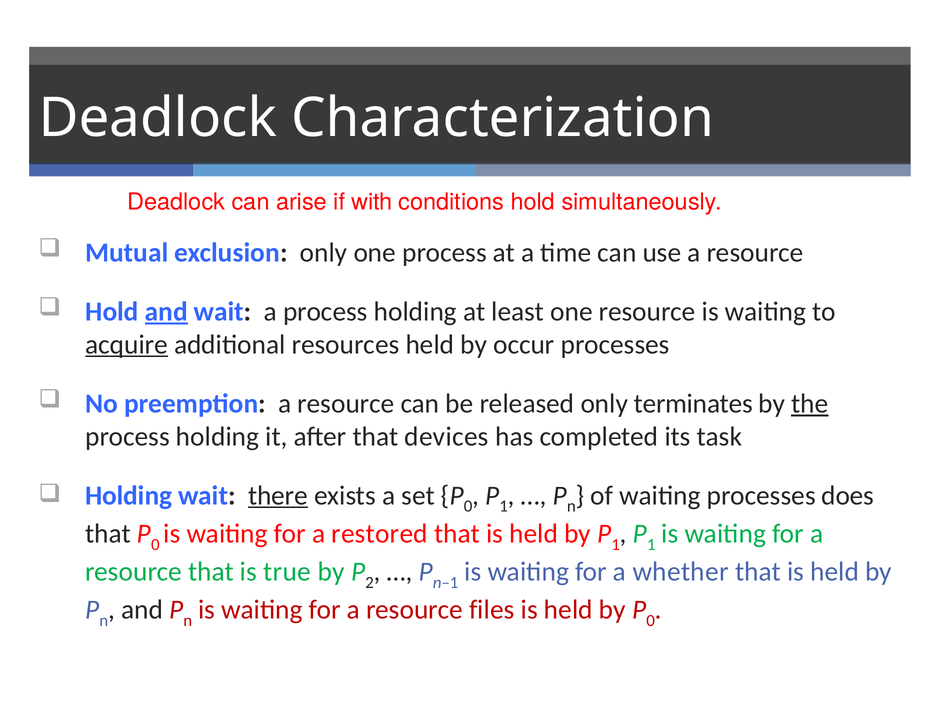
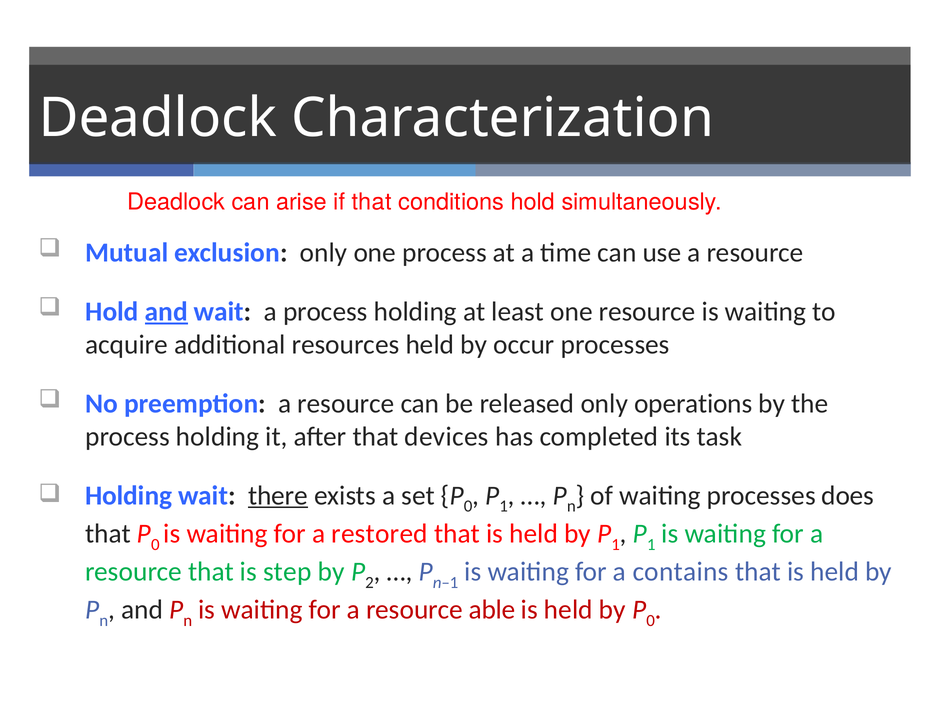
if with: with -> that (372, 202)
acquire underline: present -> none (127, 345)
terminates: terminates -> operations (693, 404)
the underline: present -> none (810, 404)
true: true -> step (287, 572)
whether: whether -> contains (681, 572)
files: files -> able (492, 610)
